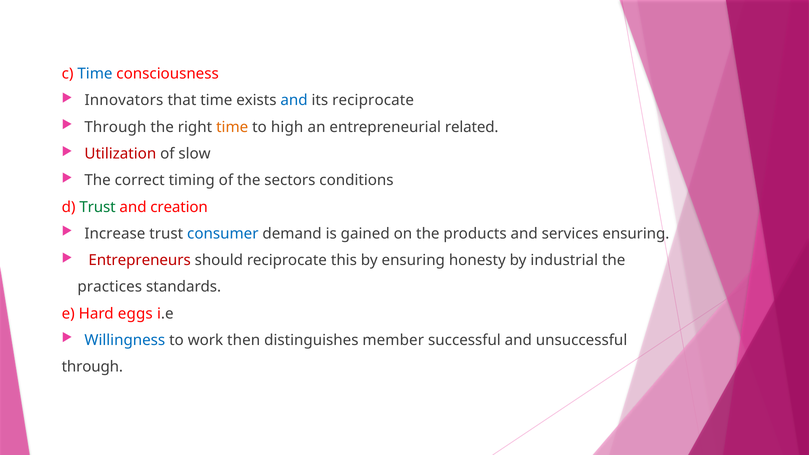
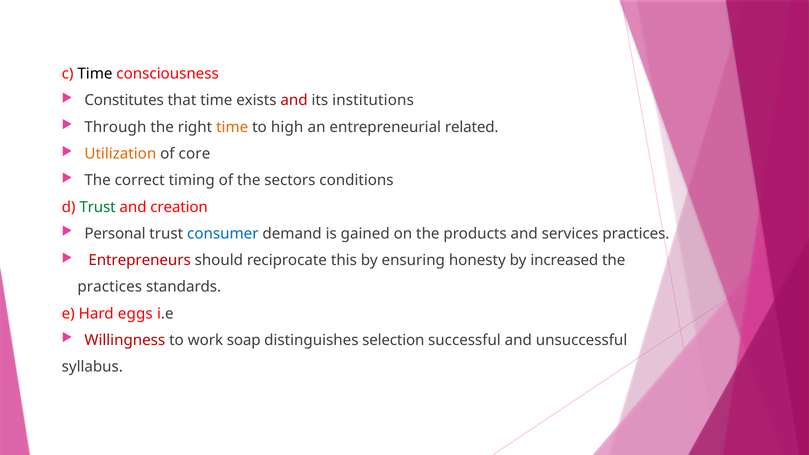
Time colour: blue -> black (95, 74)
Innovators: Innovators -> Constitutes (124, 101)
and colour: blue -> red (294, 101)
its reciprocate: reciprocate -> institutions (373, 101)
Utilization colour: red -> orange (120, 154)
slow: slow -> core (194, 154)
Increase: Increase -> Personal (115, 234)
services ensuring: ensuring -> practices (636, 234)
industrial: industrial -> increased (564, 260)
Willingness colour: blue -> red (125, 340)
then: then -> soap (244, 340)
member: member -> selection (393, 340)
through: through -> syllabus (92, 367)
